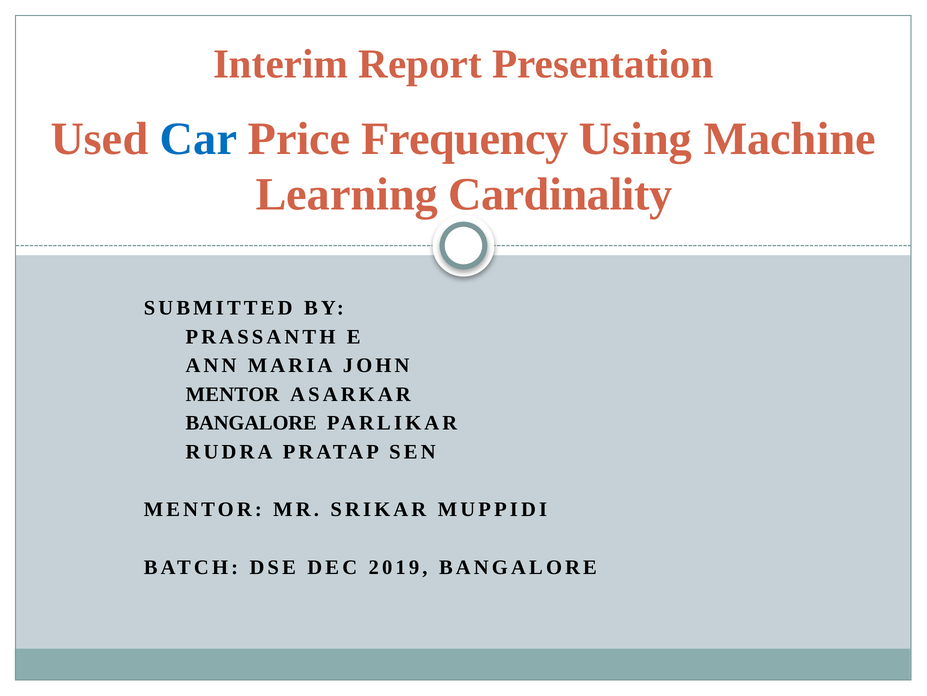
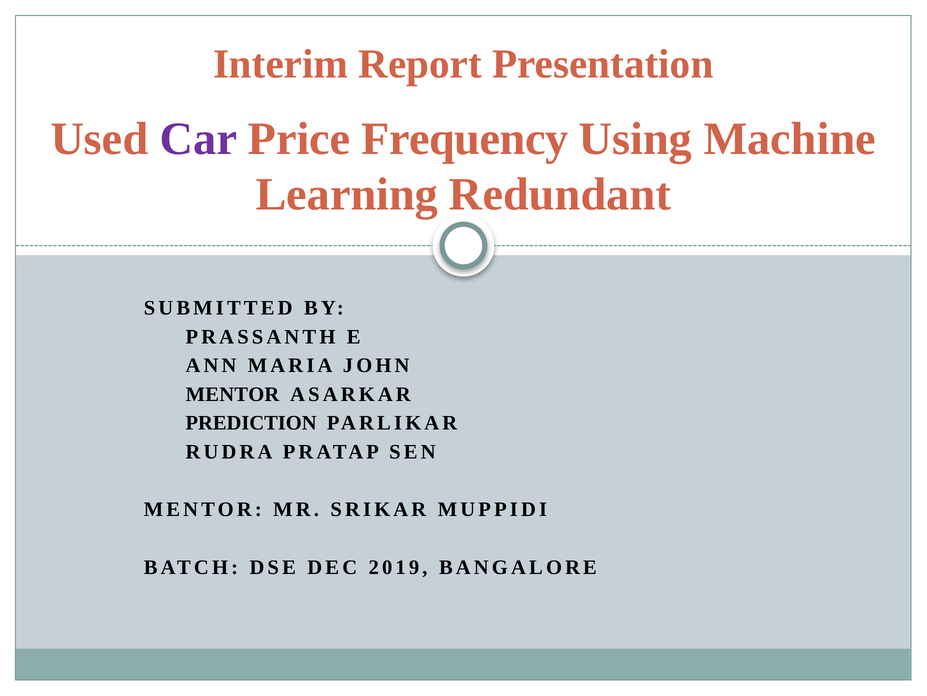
Car colour: blue -> purple (198, 139)
Cardinality: Cardinality -> Redundant (560, 194)
BANGALORE: BANGALORE -> PREDICTION (251, 423)
